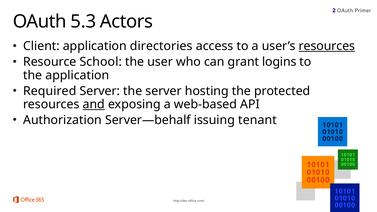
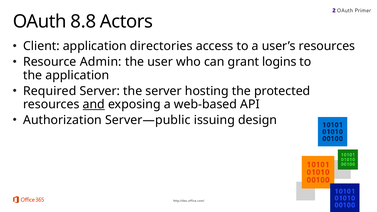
5.3: 5.3 -> 8.8 (83, 22)
resources underline: present -> none (327, 46)
School: School -> Admin (101, 62)
Server—behalf: Server—behalf -> Server—public (148, 120)
tenant: tenant -> design (258, 120)
